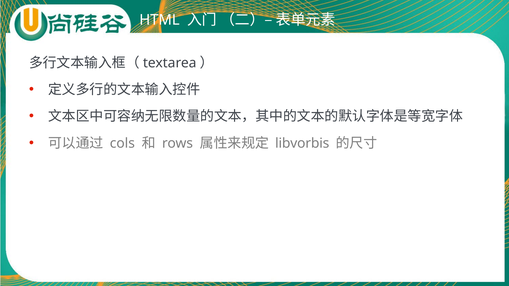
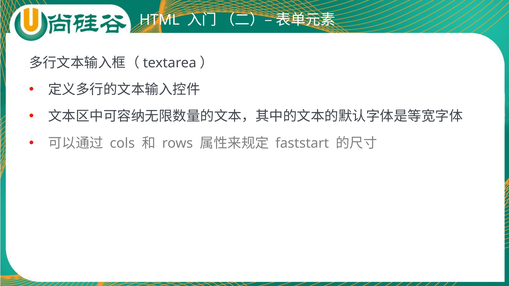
libvorbis: libvorbis -> faststart (302, 143)
